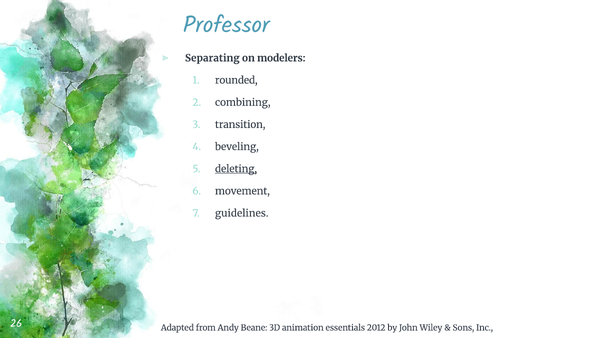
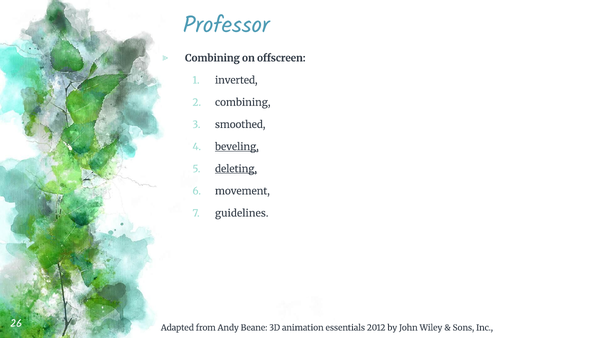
Separating: Separating -> Combining (212, 58)
modelers: modelers -> offscreen (281, 58)
rounded: rounded -> inverted (236, 80)
transition: transition -> smoothed (240, 125)
beveling underline: none -> present (237, 147)
